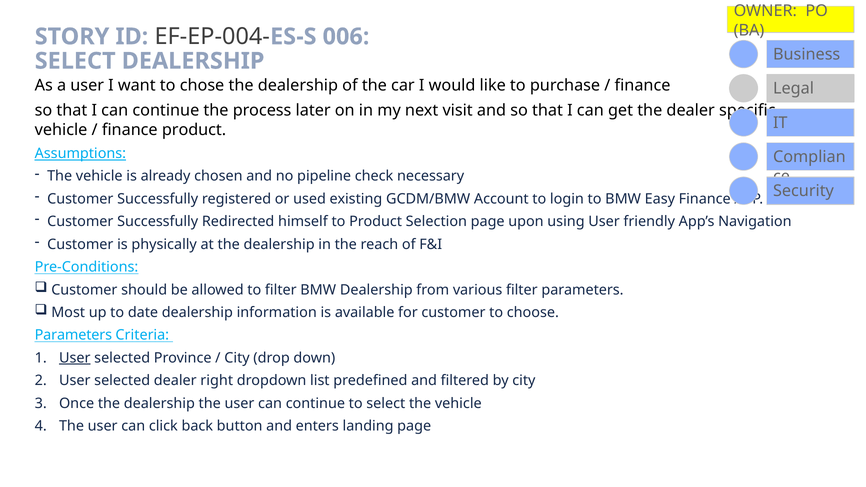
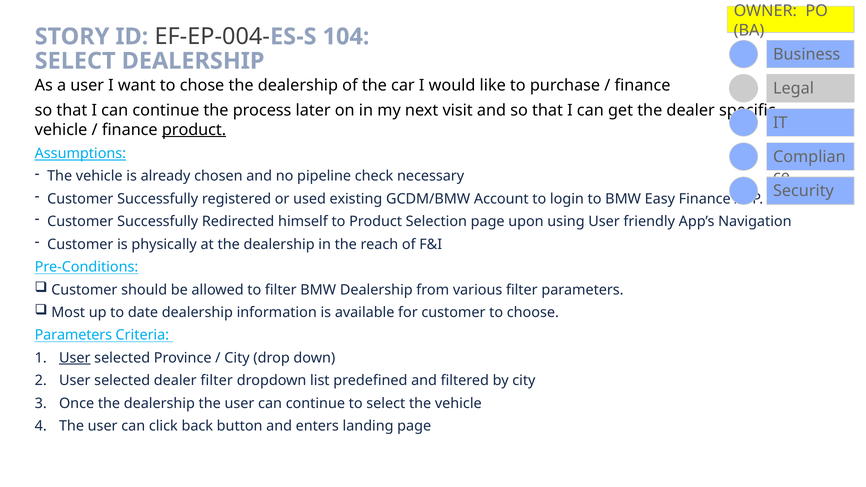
006: 006 -> 104 (346, 37)
product underline: none -> present (194, 130)
dealer right: right -> filter (217, 381)
